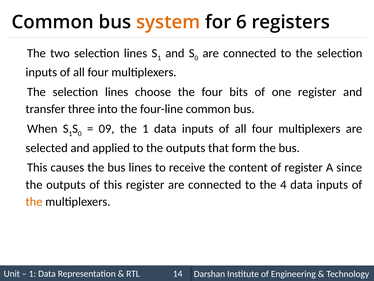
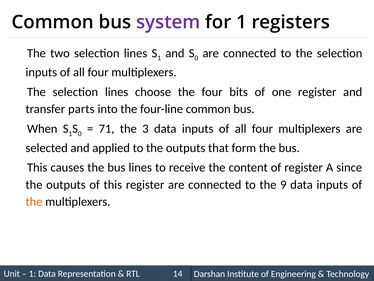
system colour: orange -> purple (168, 22)
for 6: 6 -> 1 (242, 22)
three: three -> parts (81, 109)
09: 09 -> 71 (107, 129)
the 1: 1 -> 3 (145, 129)
4: 4 -> 9 (283, 184)
